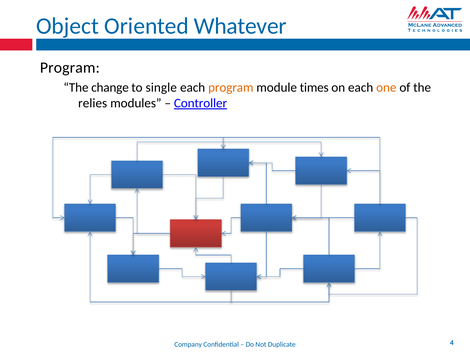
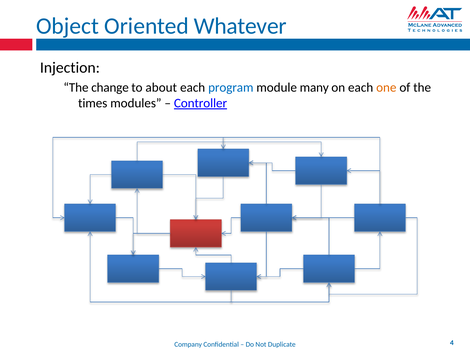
Program: Program -> Injection (70, 68)
single: single -> about (161, 87)
program colour: orange -> blue (231, 87)
times: times -> many (314, 87)
relies: relies -> times (93, 103)
